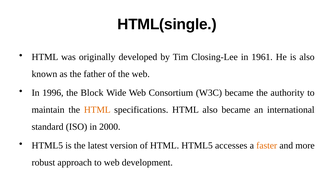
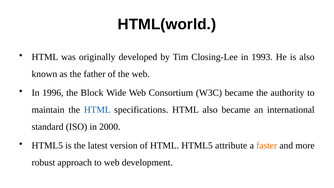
HTML(single: HTML(single -> HTML(world (167, 24)
1961: 1961 -> 1993 (262, 57)
HTML colour: orange -> blue (97, 110)
accesses: accesses -> attribute (231, 145)
